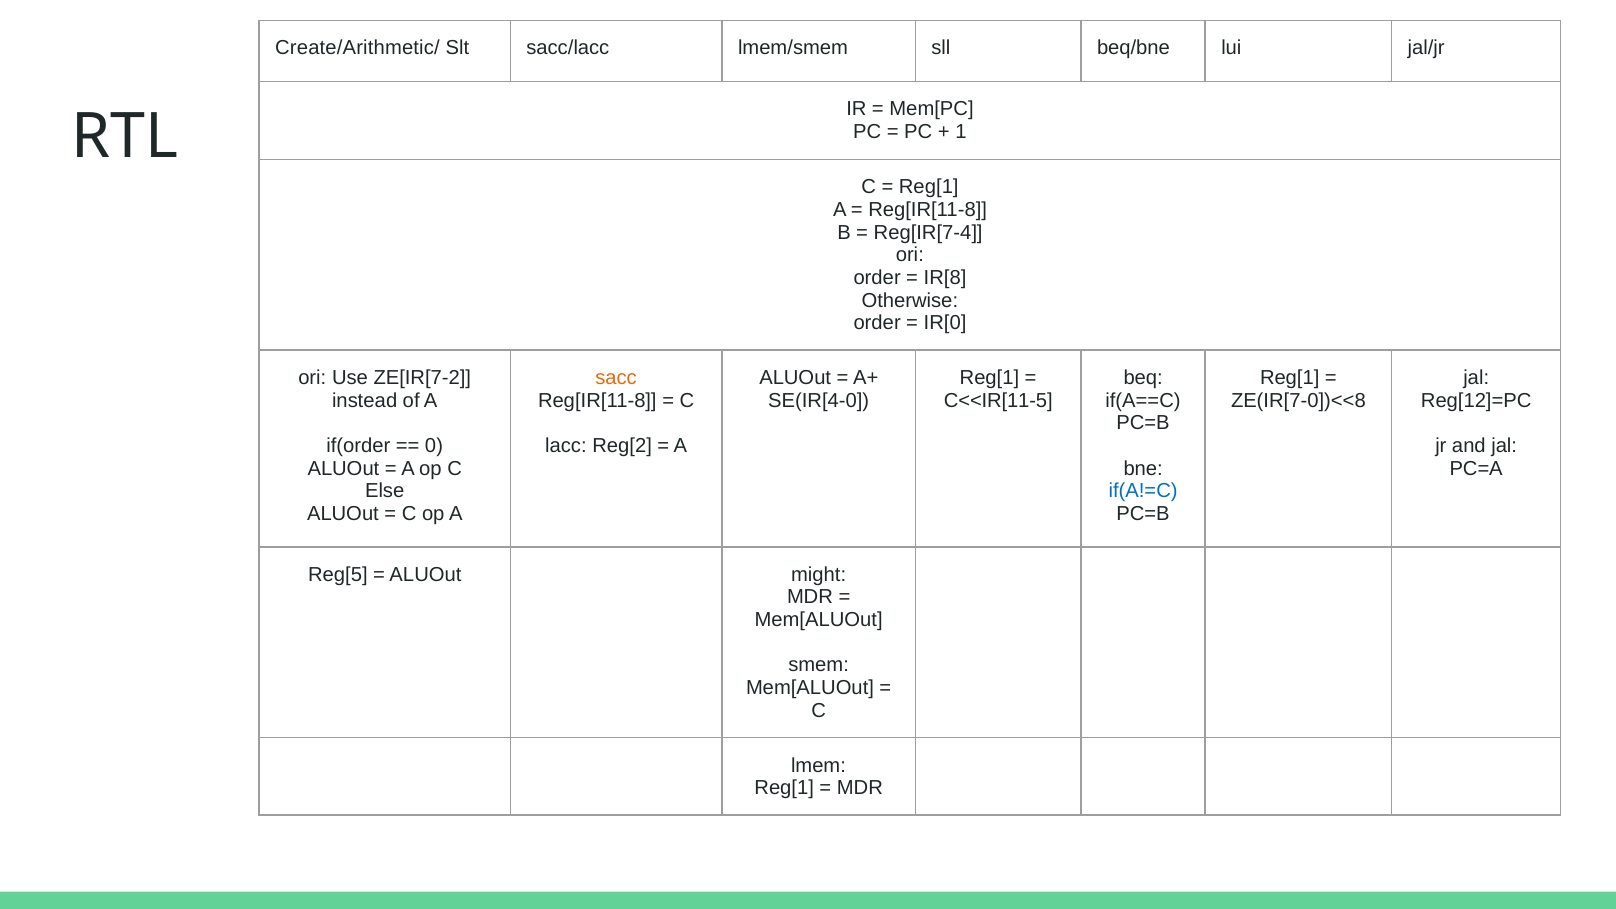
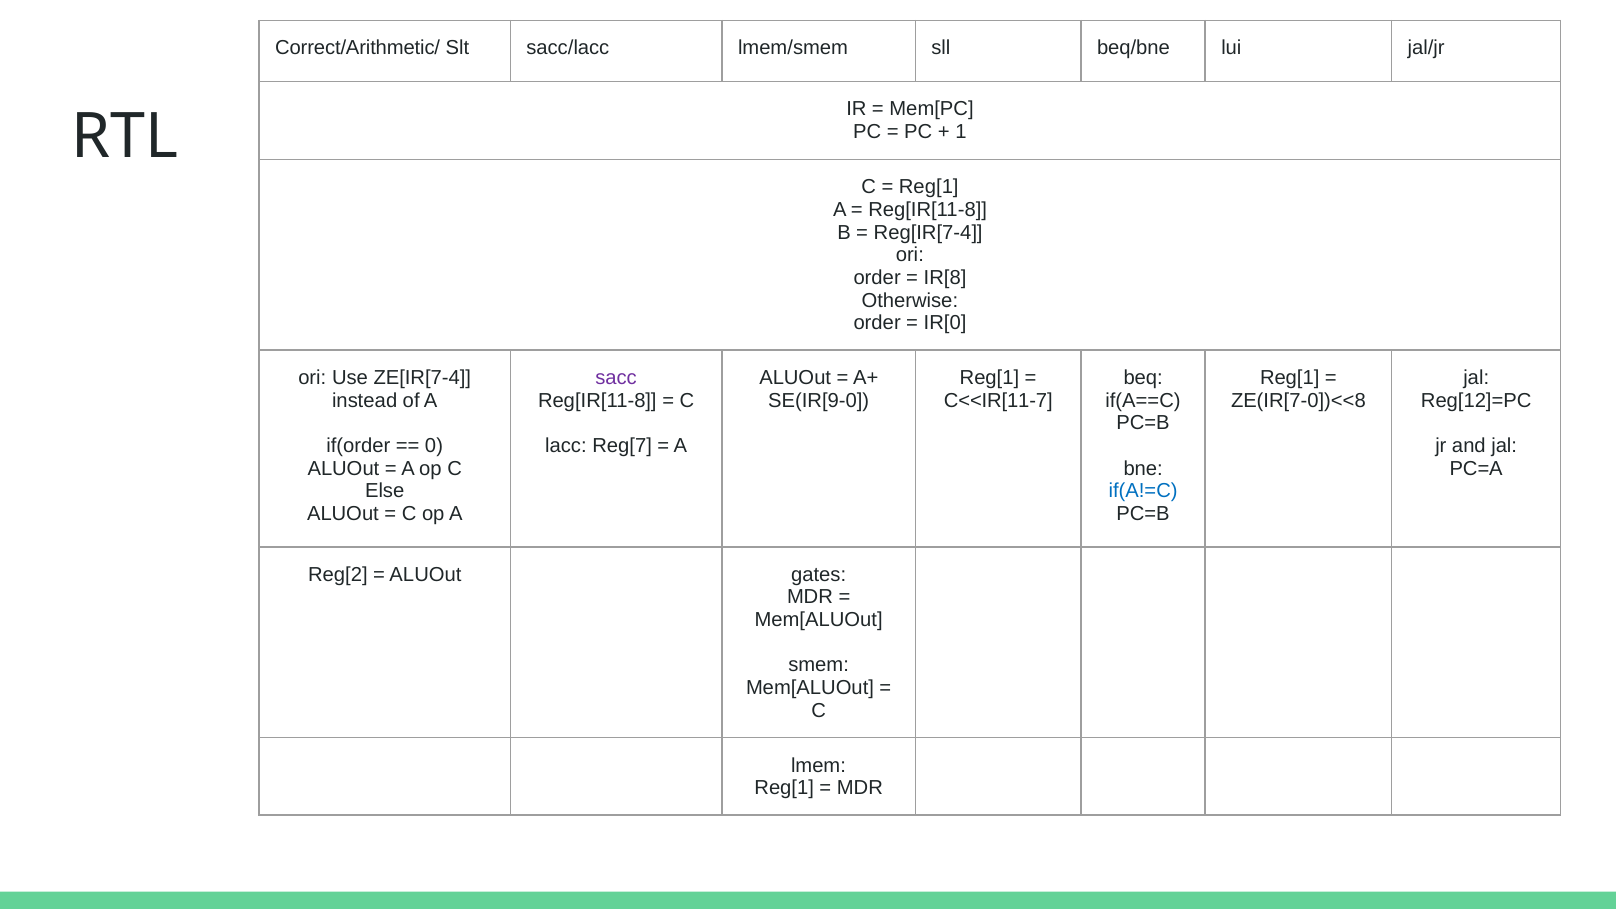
Create/Arithmetic/: Create/Arithmetic/ -> Correct/Arithmetic/ (358, 48)
ZE[IR[7-2: ZE[IR[7-2 -> ZE[IR[7-4 (422, 378)
sacc colour: orange -> purple (616, 378)
SE(IR[4-0: SE(IR[4-0 -> SE(IR[9-0 (819, 401)
C<<IR[11-5: C<<IR[11-5 -> C<<IR[11-7 (998, 401)
Reg[2: Reg[2 -> Reg[7 (622, 446)
Reg[5: Reg[5 -> Reg[2 (338, 575)
might: might -> gates (819, 575)
